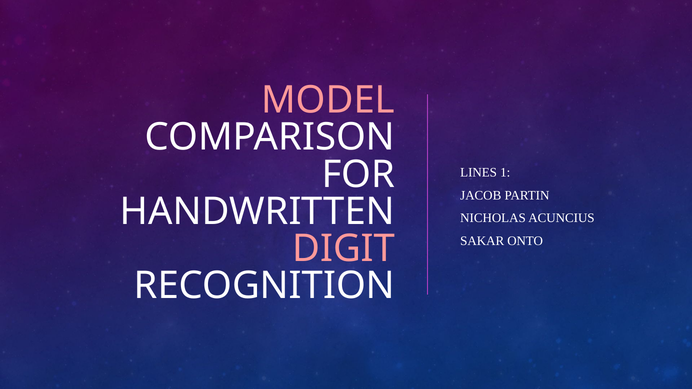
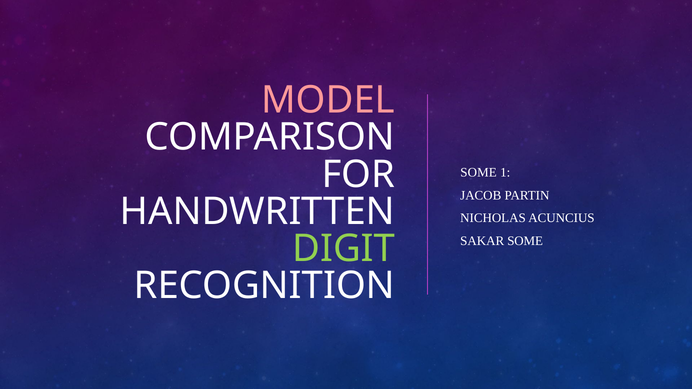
LINES: LINES -> SOME (479, 173)
SAKAR ONTO: ONTO -> SOME (525, 241)
DIGIT colour: pink -> light green (344, 249)
